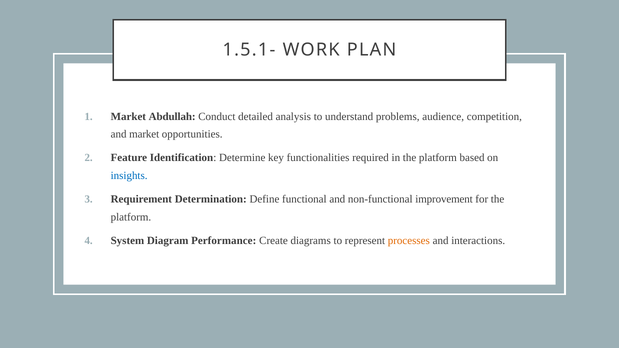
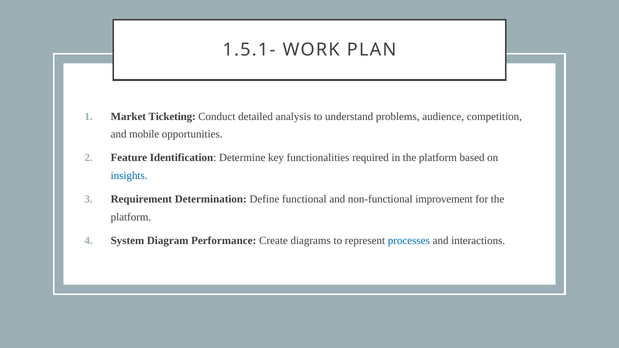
Abdullah: Abdullah -> Ticketing (172, 117)
and market: market -> mobile (144, 134)
processes colour: orange -> blue (409, 241)
